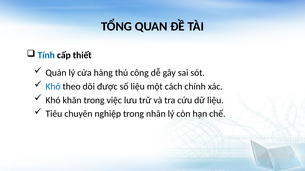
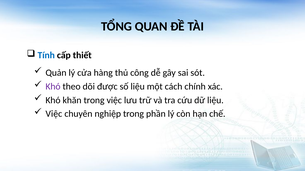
Khó colour: blue -> purple (53, 87)
Tiêu: Tiêu -> Việc (54, 114)
nhân: nhân -> phần (156, 114)
